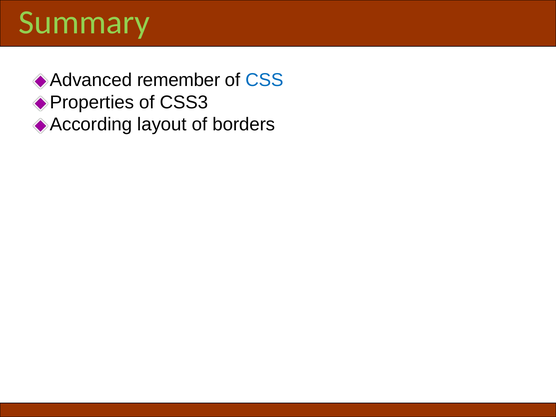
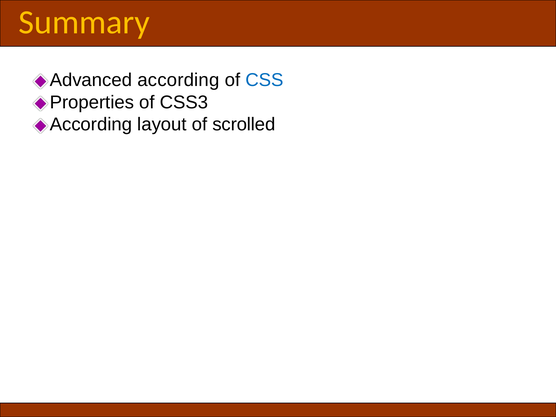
Summary colour: light green -> yellow (84, 22)
Advanced remember: remember -> according (178, 80)
borders: borders -> scrolled (244, 124)
